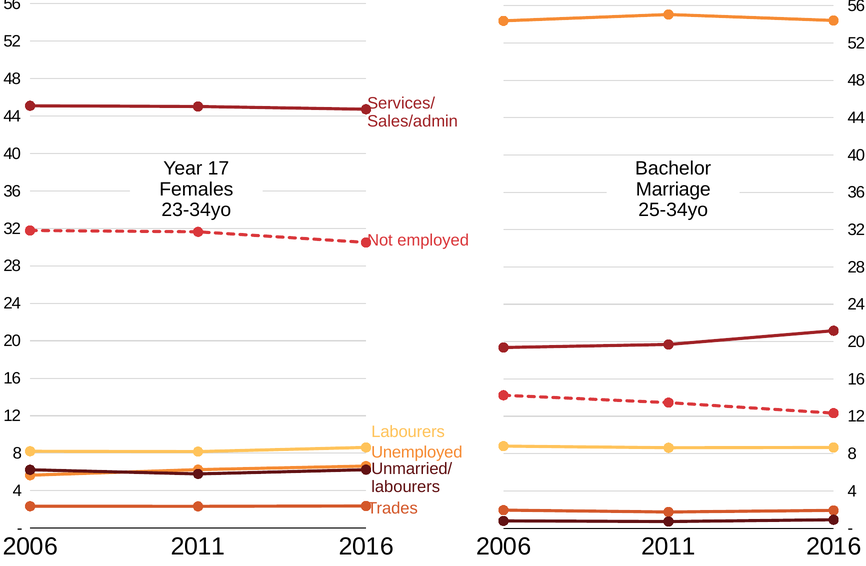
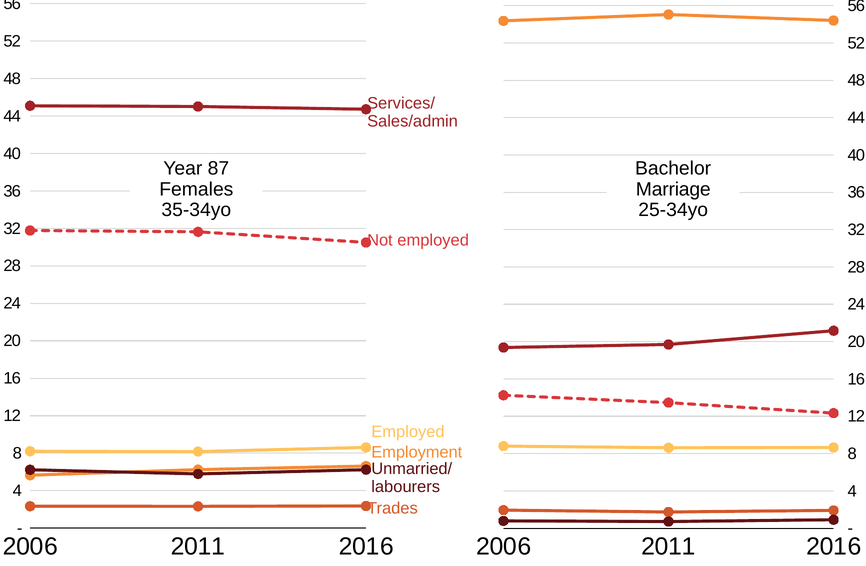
17: 17 -> 87 (218, 169)
23-34yo: 23-34yo -> 35-34yo (196, 210)
Labourers: Labourers -> Employed (408, 432)
Unemployed: Unemployed -> Employment (417, 453)
